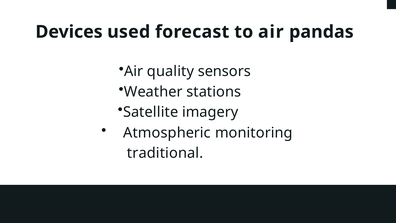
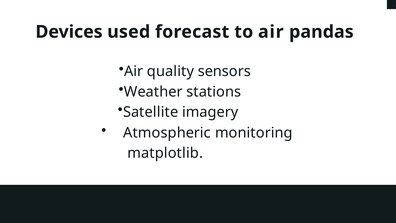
traditional: traditional -> matplotlib (165, 153)
